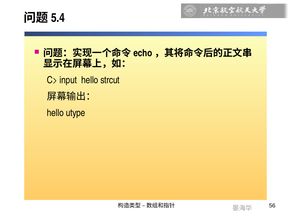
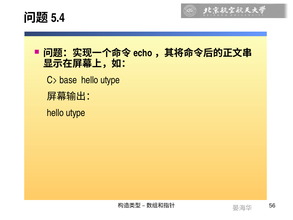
input: input -> base (68, 80)
strcut: strcut -> utype (110, 80)
